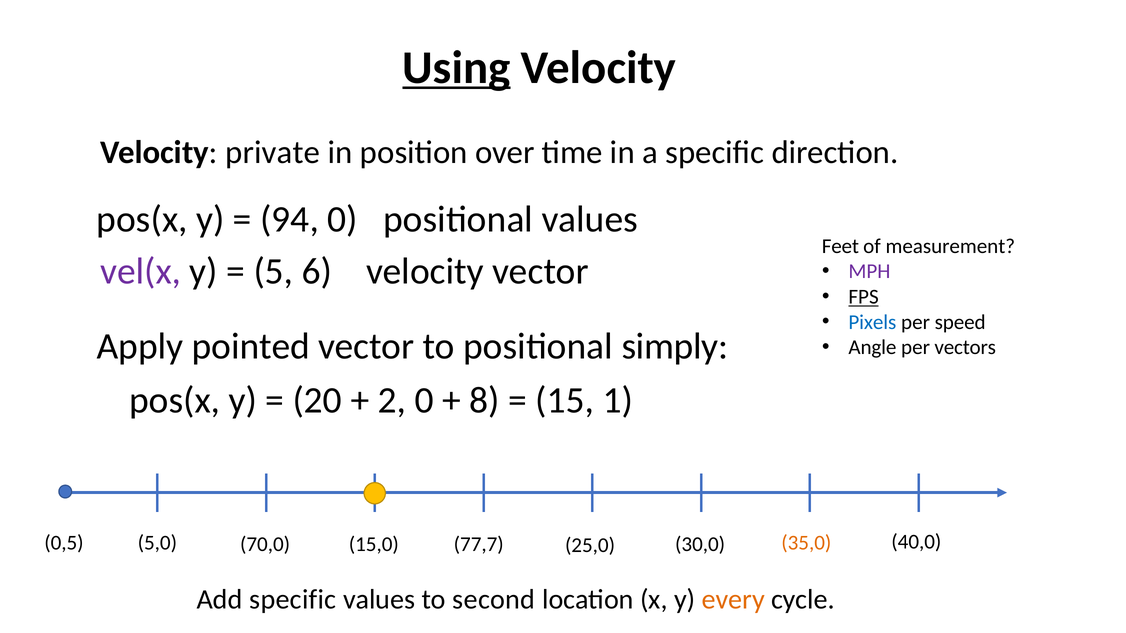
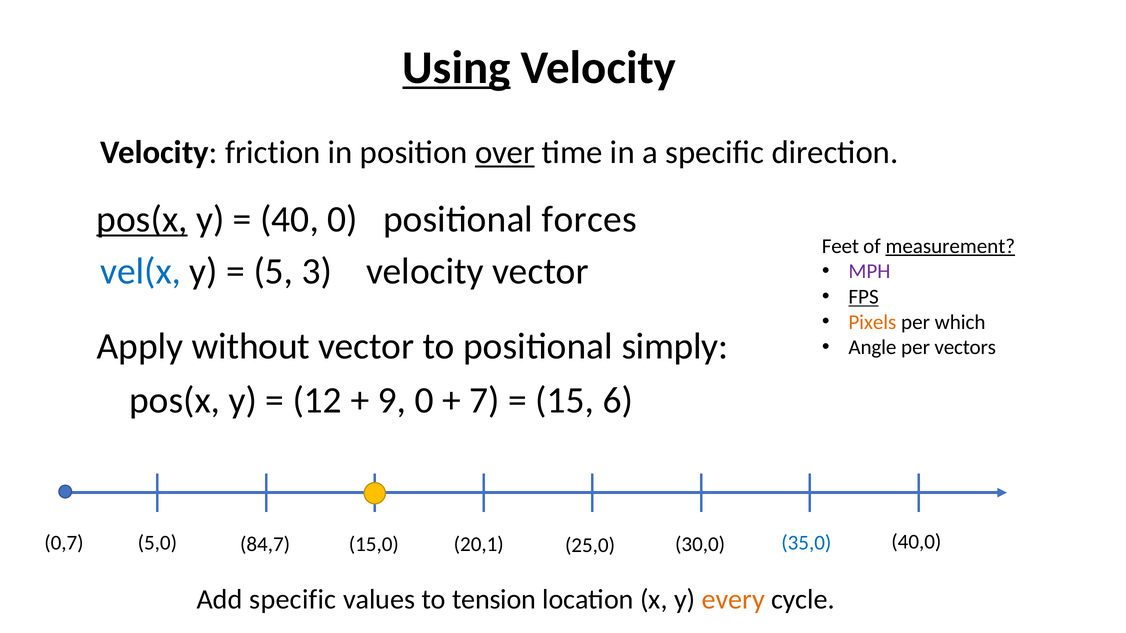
private: private -> friction (273, 152)
over underline: none -> present (505, 152)
pos(x underline: none -> present (142, 220)
94: 94 -> 40 (289, 220)
positional values: values -> forces (589, 220)
measurement underline: none -> present (950, 246)
vel(x colour: purple -> blue (141, 272)
6: 6 -> 3 (317, 272)
Pixels colour: blue -> orange (872, 322)
speed: speed -> which (960, 322)
pointed: pointed -> without (251, 346)
20: 20 -> 12 (317, 400)
2: 2 -> 9 (392, 400)
8: 8 -> 7 (484, 400)
1: 1 -> 6 (618, 400)
0,5: 0,5 -> 0,7 (64, 543)
70,0: 70,0 -> 84,7 (265, 544)
77,7: 77,7 -> 20,1 (479, 544)
35,0 colour: orange -> blue (806, 543)
second: second -> tension (494, 600)
